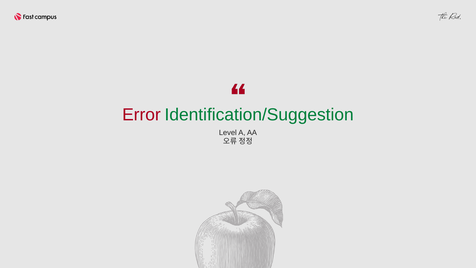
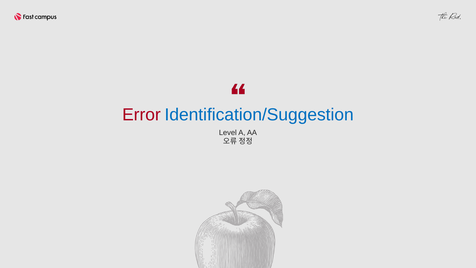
Identification/Suggestion colour: green -> blue (259, 115)
